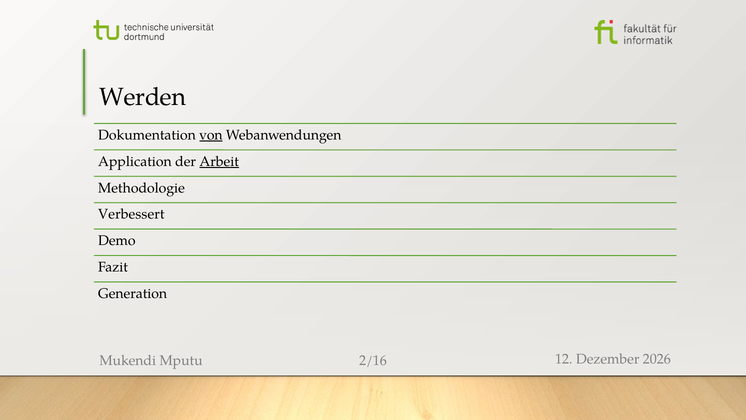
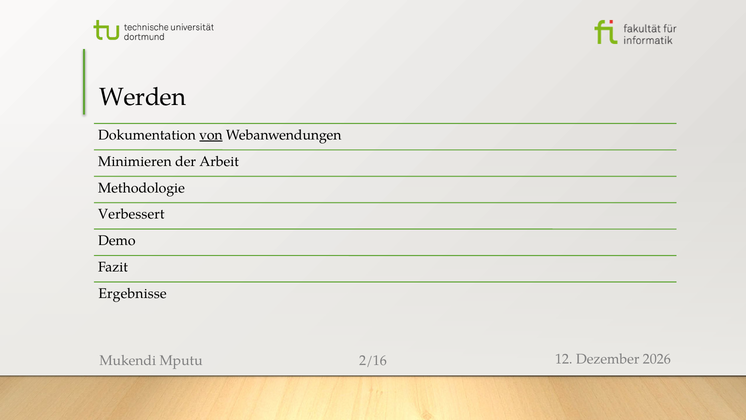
Application: Application -> Minimieren (135, 161)
Arbeit underline: present -> none (219, 161)
Generation: Generation -> Ergebnisse (133, 293)
